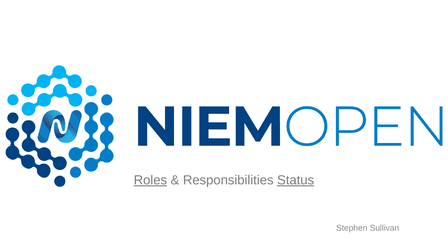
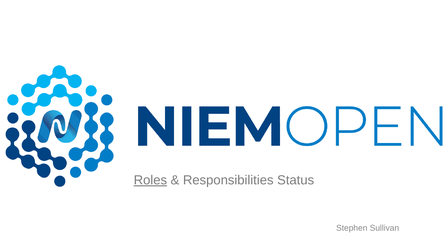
Status underline: present -> none (296, 180)
